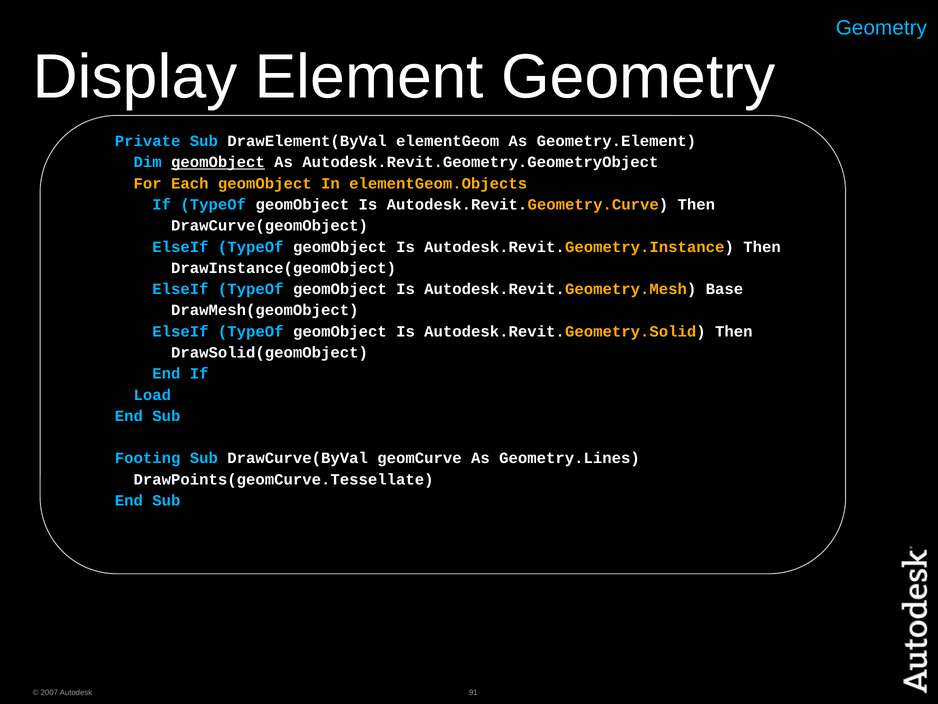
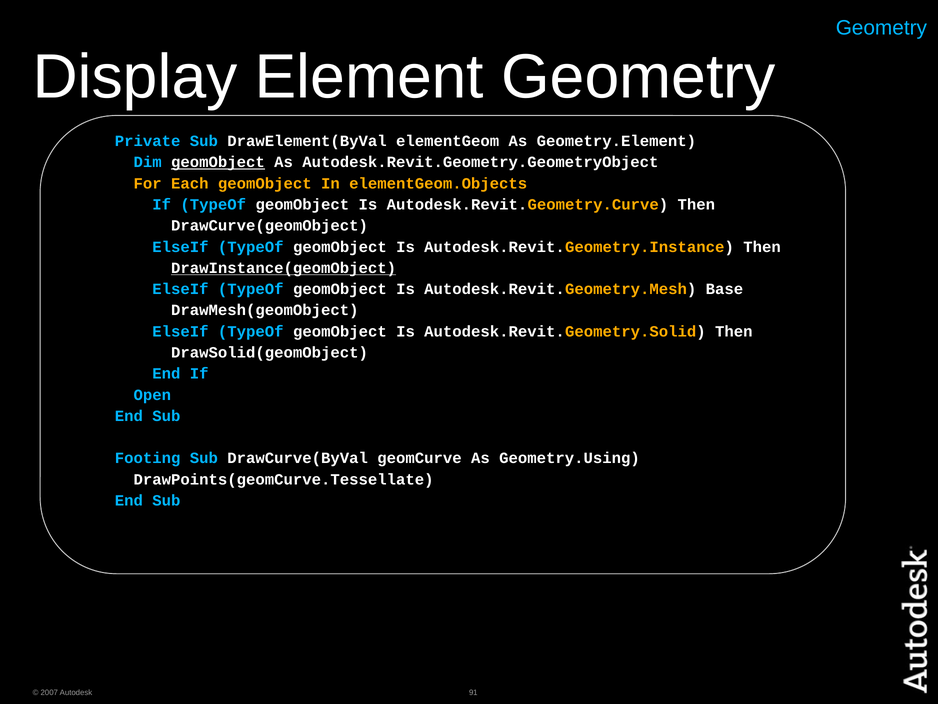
DrawInstance(geomObject underline: none -> present (284, 268)
Load: Load -> Open (152, 395)
Geometry.Lines: Geometry.Lines -> Geometry.Using (569, 458)
